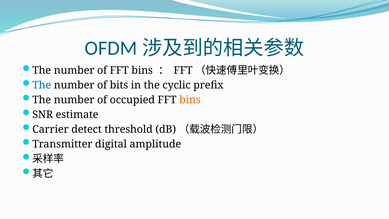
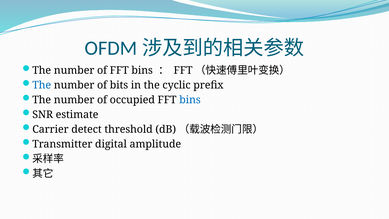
bins colour: orange -> blue (190, 100)
